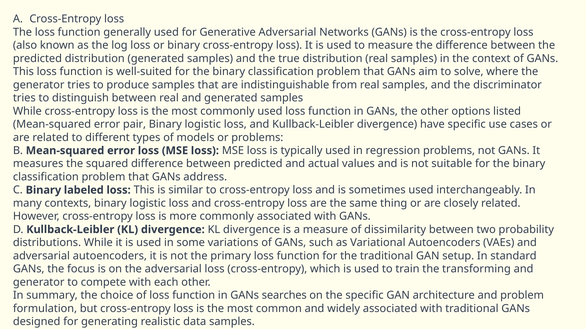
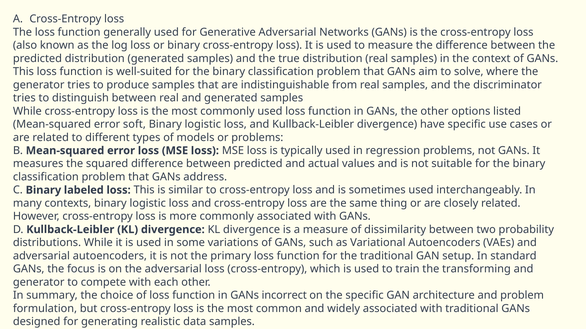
pair: pair -> soft (134, 124)
searches: searches -> incorrect (284, 296)
